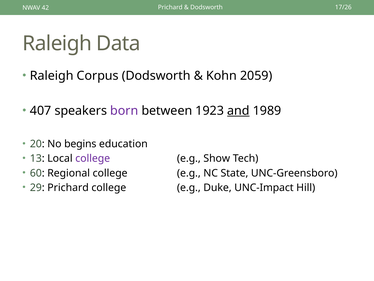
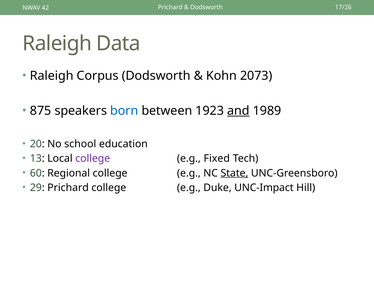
2059: 2059 -> 2073 (256, 76)
407: 407 -> 875 (41, 111)
born colour: purple -> blue (124, 111)
begins: begins -> school (80, 144)
Show: Show -> Fixed (217, 158)
State underline: none -> present (234, 173)
